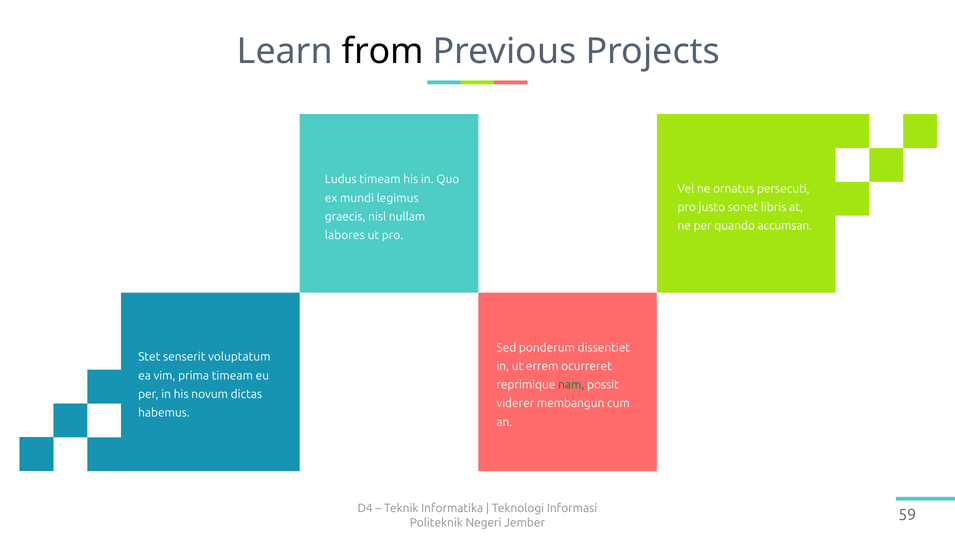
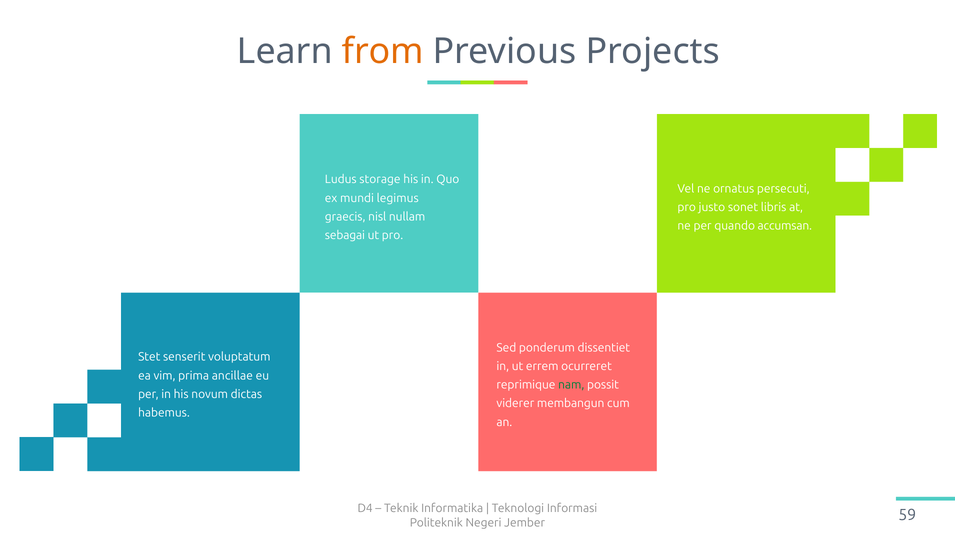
from colour: black -> orange (383, 51)
Ludus timeam: timeam -> storage (380, 180)
labores: labores -> sebagai (345, 235)
prima timeam: timeam -> ancillae (232, 376)
